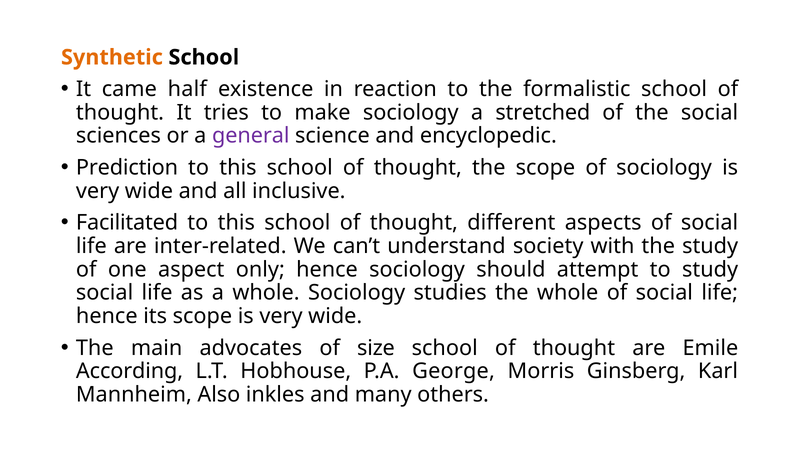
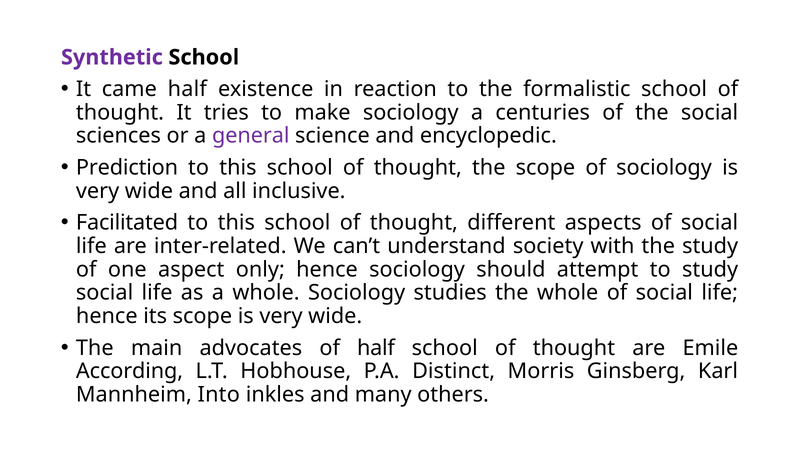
Synthetic colour: orange -> purple (112, 57)
stretched: stretched -> centuries (543, 112)
of size: size -> half (376, 348)
George: George -> Distinct (454, 371)
Also: Also -> Into (219, 395)
